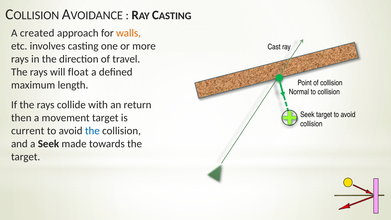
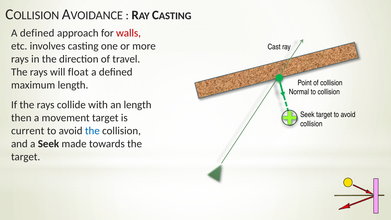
created: created -> defined (37, 33)
walls colour: orange -> red (129, 33)
an return: return -> length (138, 105)
